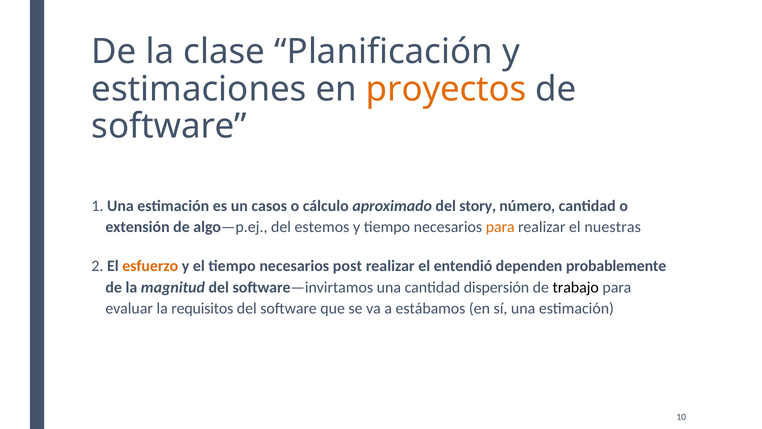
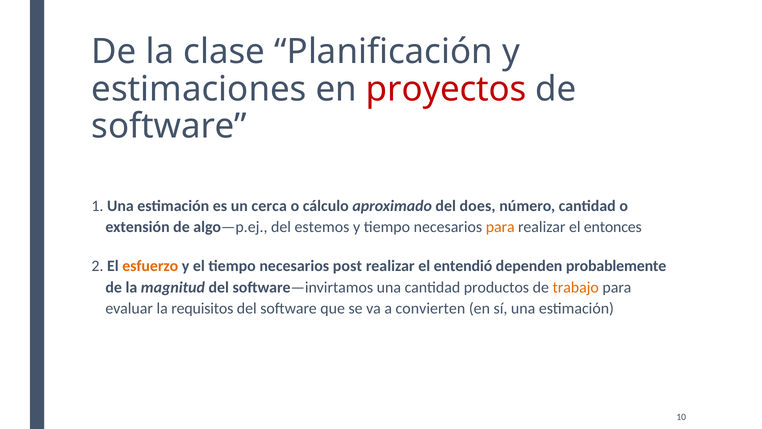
proyectos colour: orange -> red (446, 89)
casos: casos -> cerca (269, 206)
story: story -> does (478, 206)
nuestras: nuestras -> entonces (613, 227)
dispersión: dispersión -> productos (496, 287)
trabajo colour: black -> orange (576, 287)
estábamos: estábamos -> convierten (430, 308)
